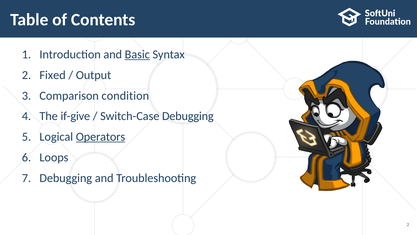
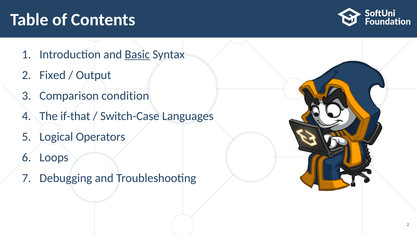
if-give: if-give -> if-that (75, 116)
Switch-Case Debugging: Debugging -> Languages (188, 116)
Operators underline: present -> none (101, 137)
